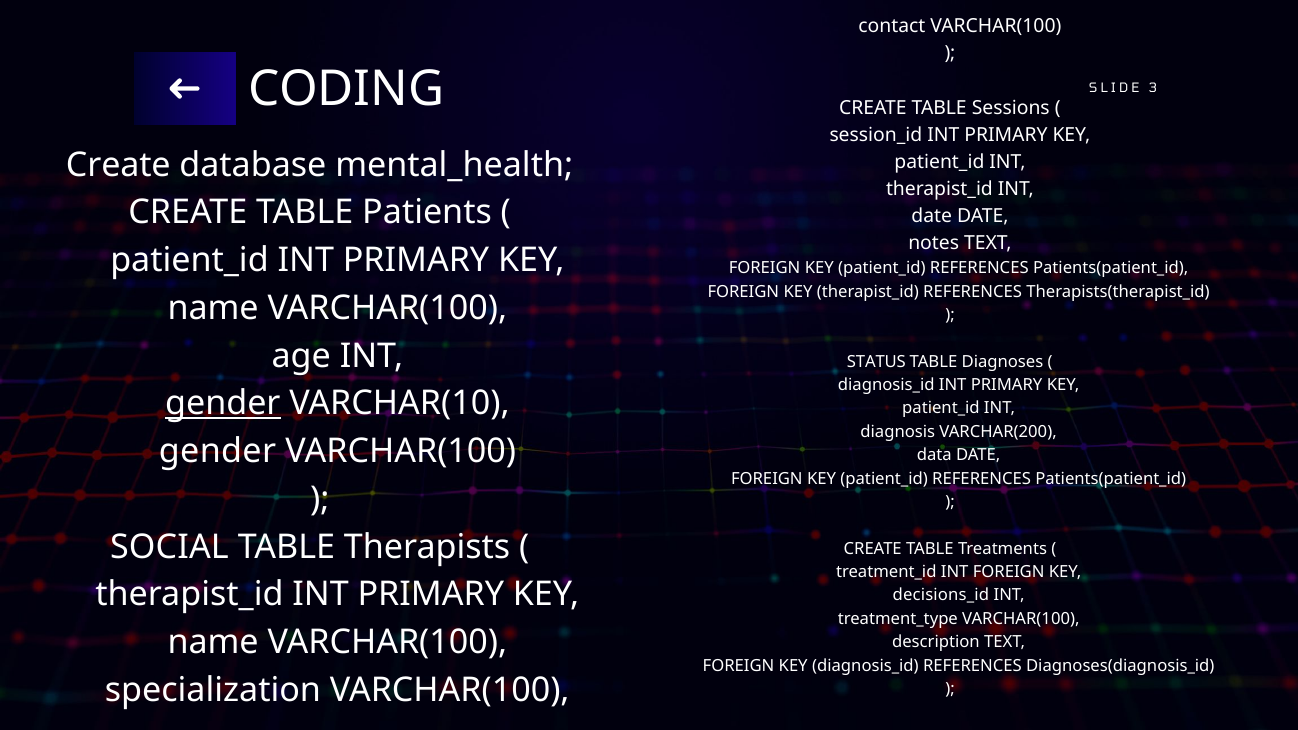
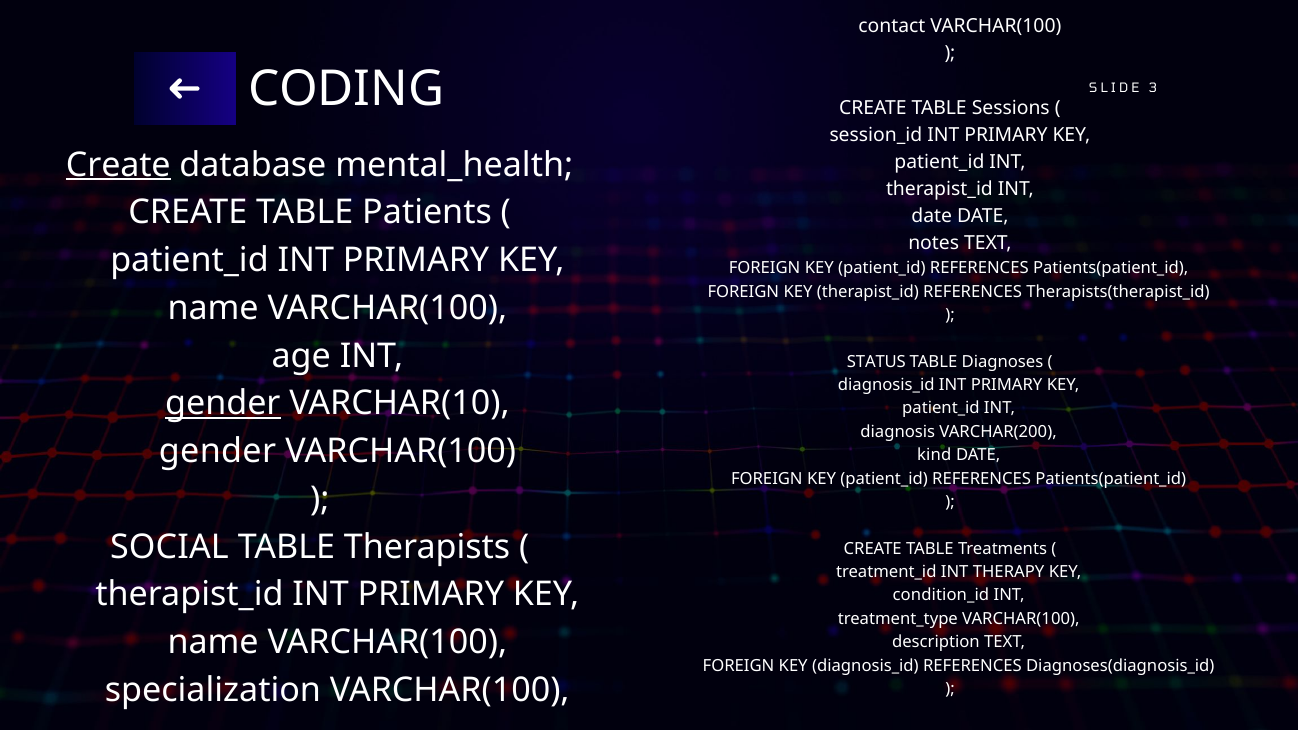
Create underline: none -> present (118, 165)
data: data -> kind (934, 455)
INT FOREIGN: FOREIGN -> THERAPY (1009, 572)
decisions_id: decisions_id -> condition_id (941, 596)
